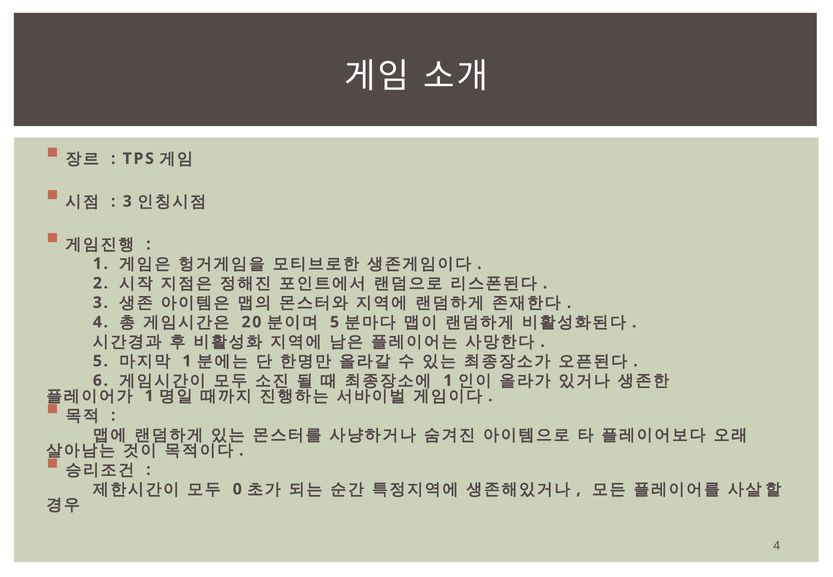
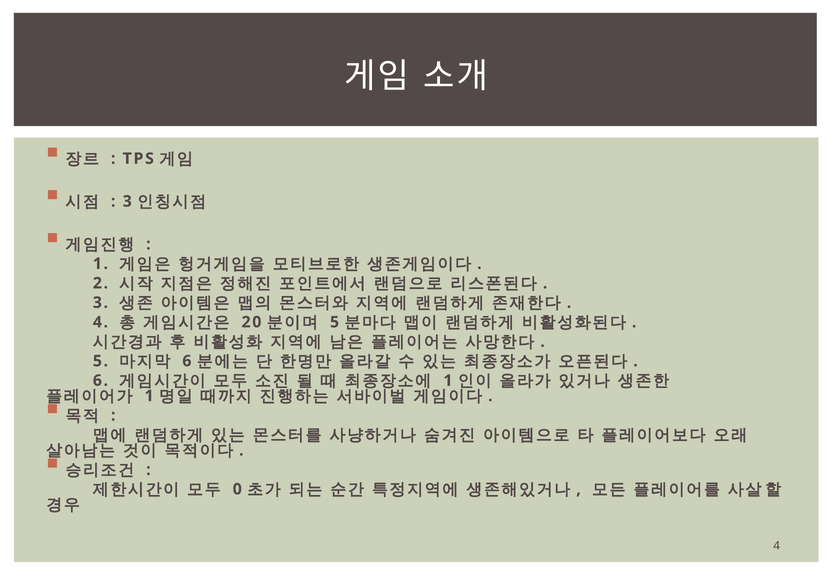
1: 1 -> 6 (187, 361)
